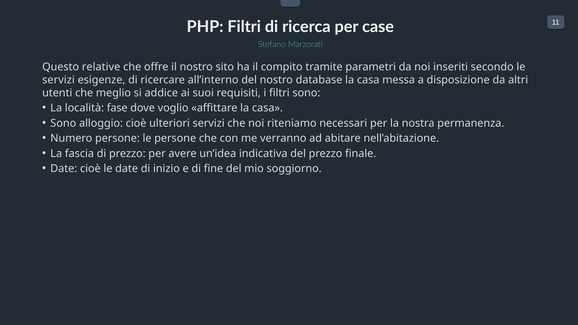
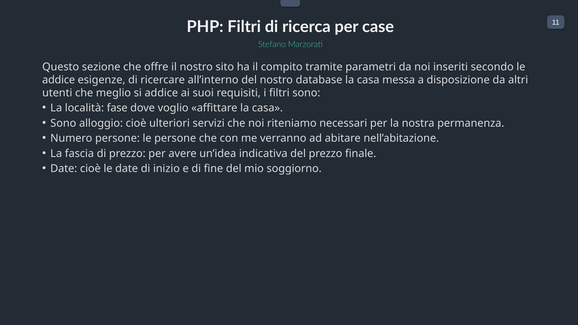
relative: relative -> sezione (101, 67)
servizi: servizi -> addice (59, 80)
